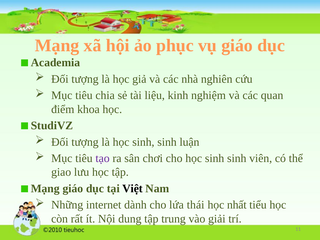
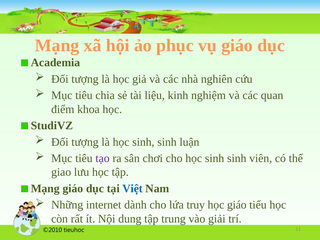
Việt colour: black -> blue (133, 189)
thái: thái -> truy (196, 205)
học nhất: nhất -> giáo (237, 205)
